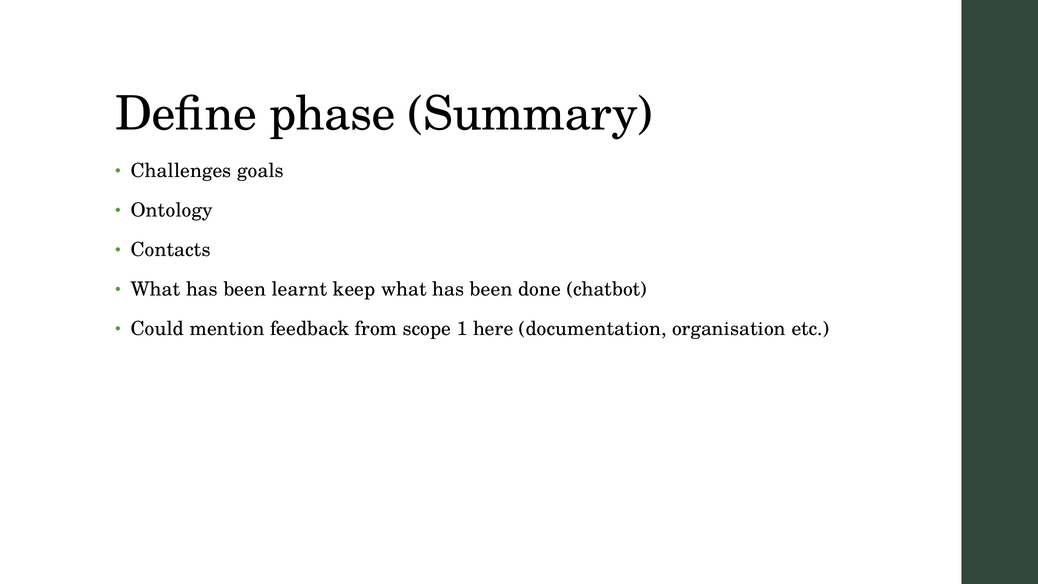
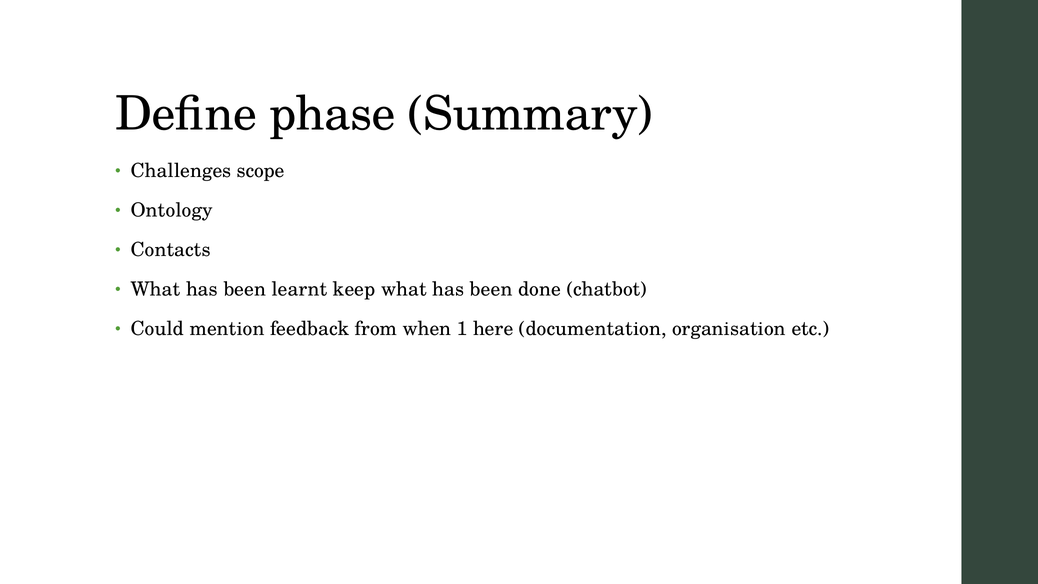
goals: goals -> scope (261, 171)
scope: scope -> when (427, 329)
